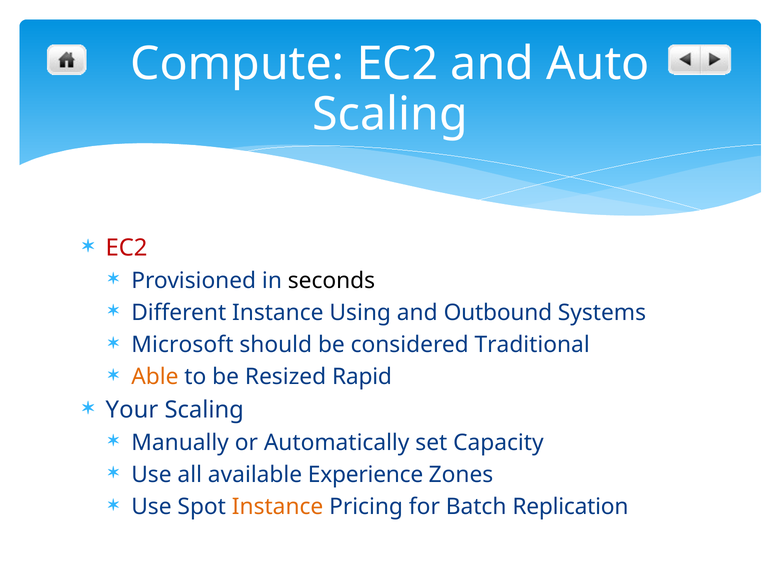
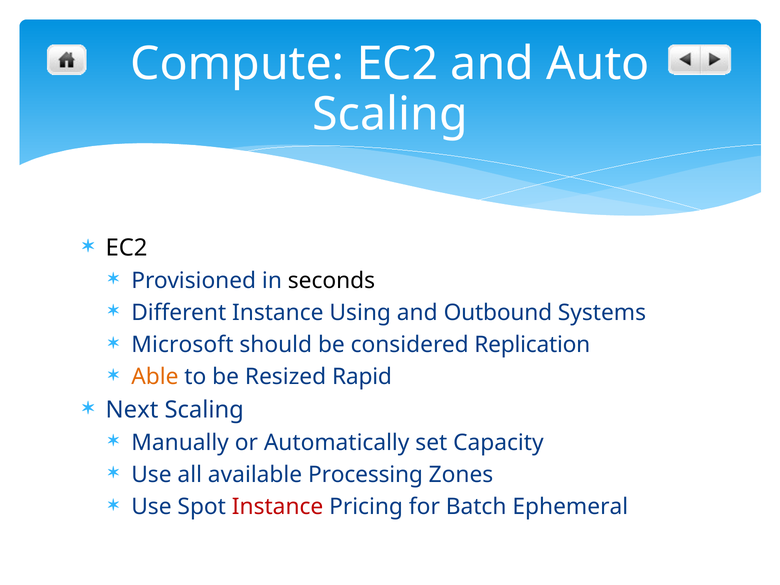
EC2 colour: red -> black (127, 248)
Traditional: Traditional -> Replication (532, 345)
Your: Your -> Next (132, 410)
Experience: Experience -> Processing (365, 475)
Instance colour: orange -> red (278, 507)
Replication: Replication -> Ephemeral (570, 507)
